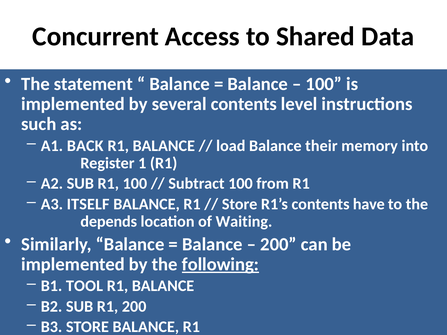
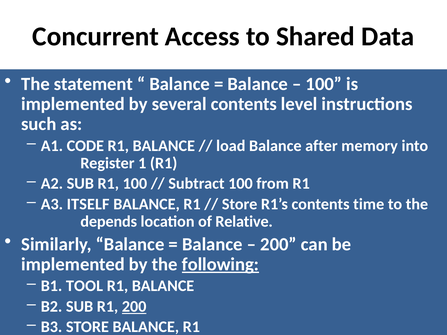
BACK: BACK -> CODE (85, 146)
their: their -> after (321, 146)
have: have -> time (369, 204)
Waiting: Waiting -> Relative (244, 222)
200 underline: none -> present (134, 307)
